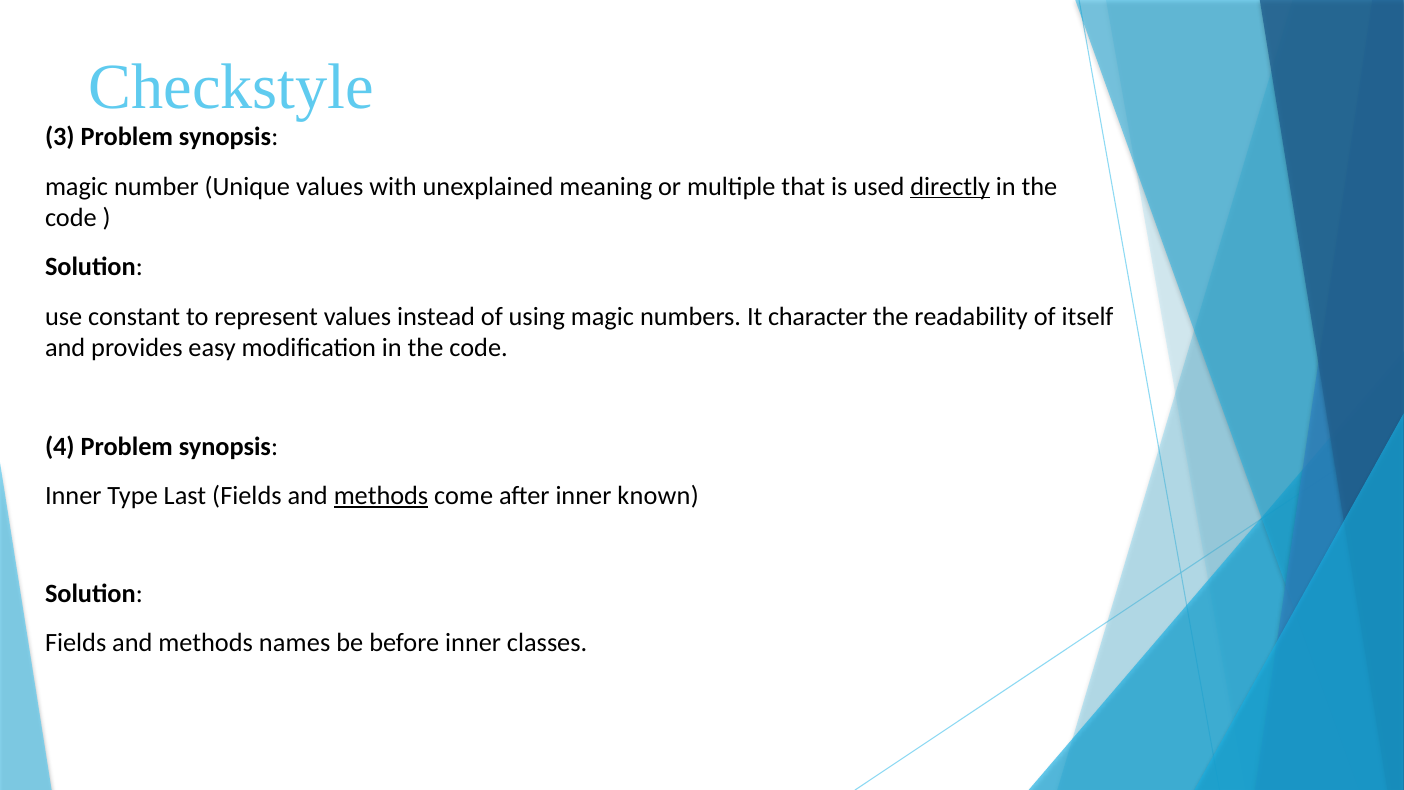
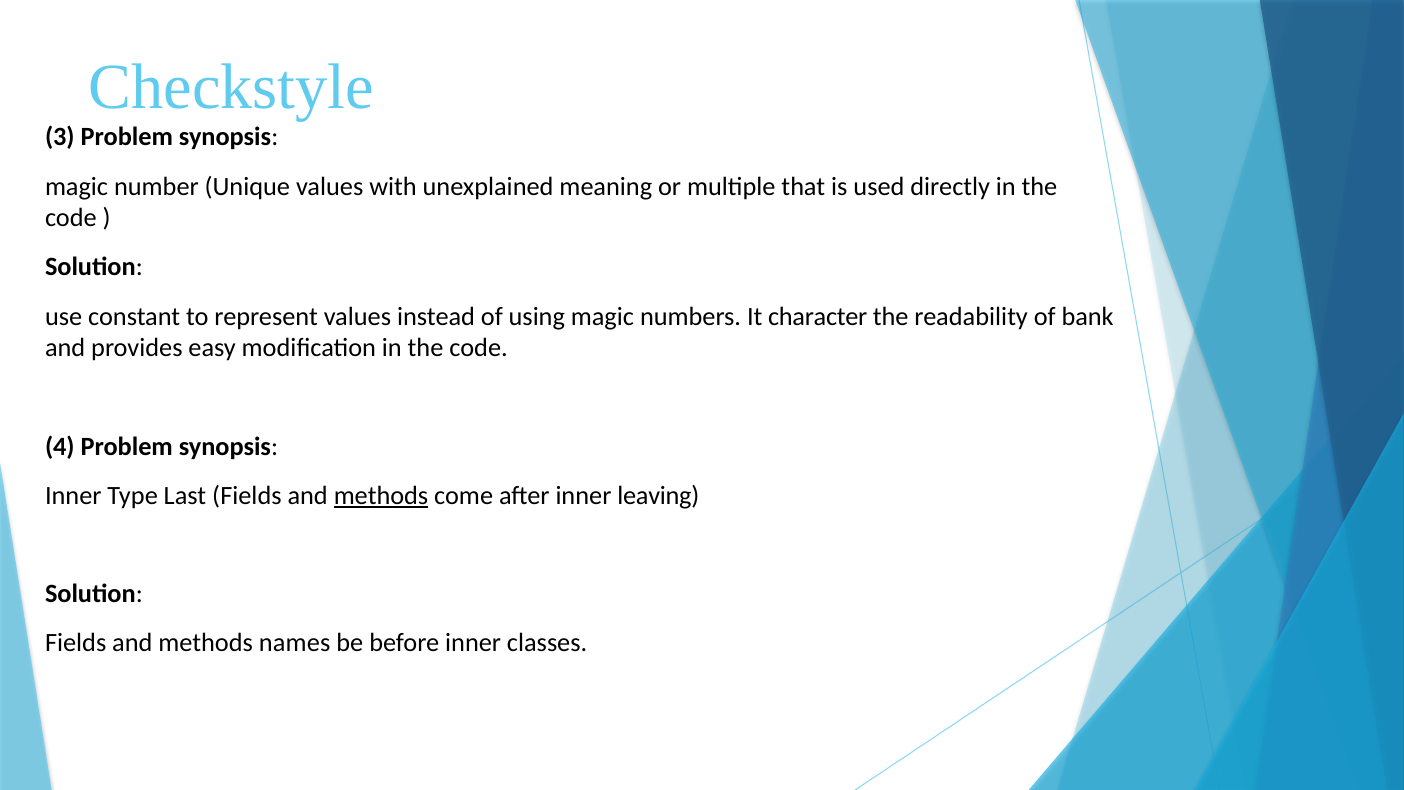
directly underline: present -> none (950, 186)
itself: itself -> bank (1088, 316)
known: known -> leaving (658, 495)
